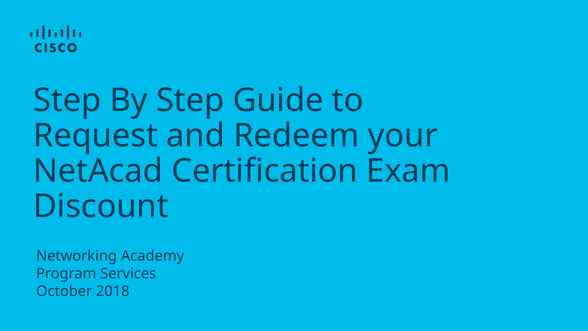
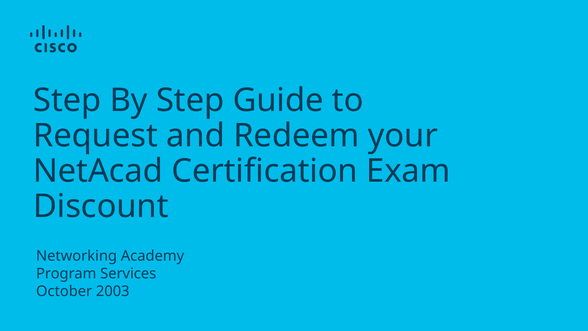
2018: 2018 -> 2003 (113, 291)
